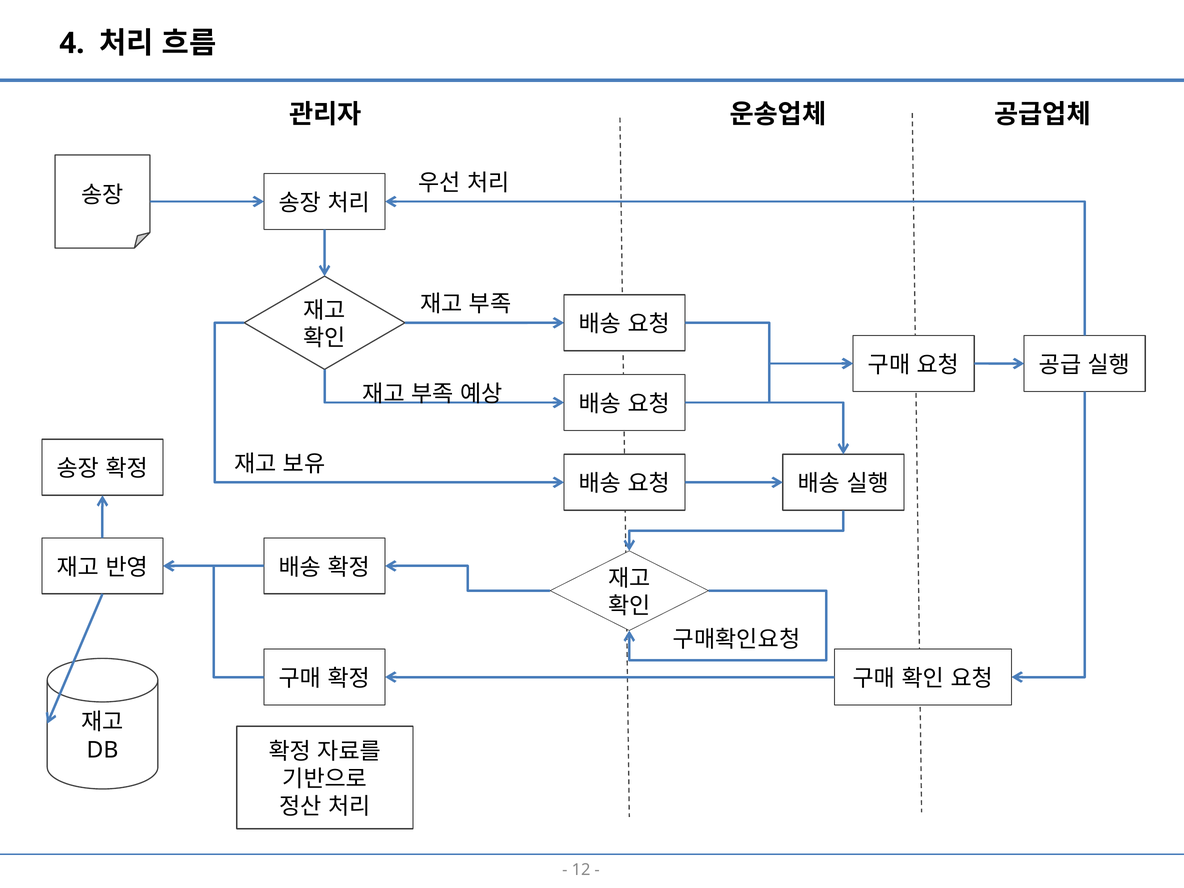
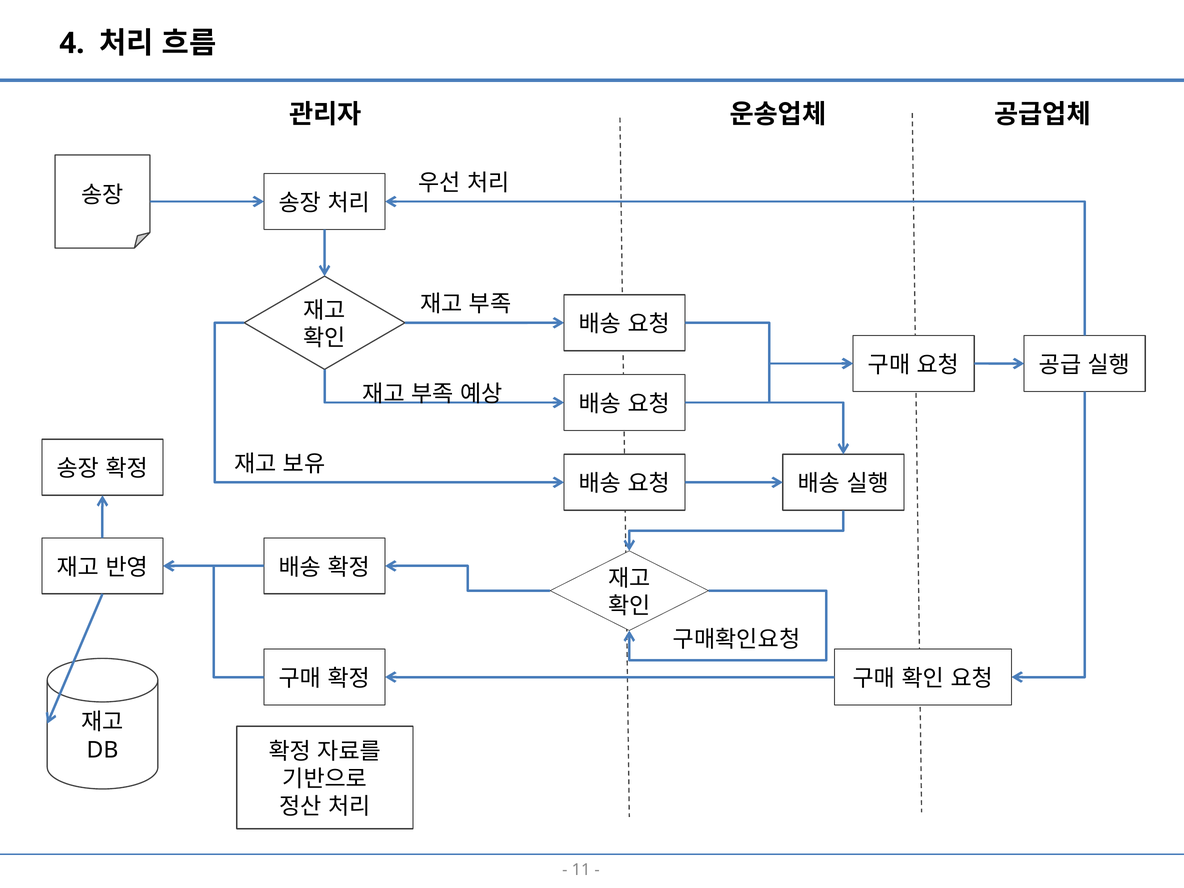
12: 12 -> 11 (581, 870)
